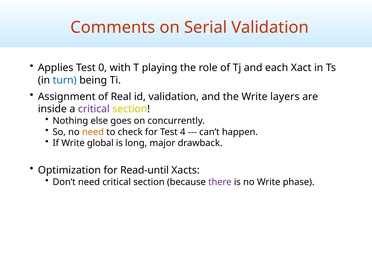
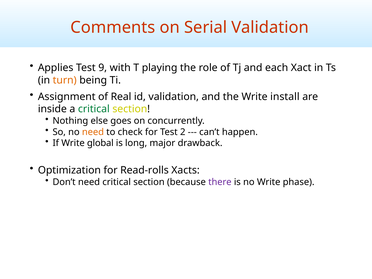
0: 0 -> 9 (103, 68)
turn colour: blue -> orange (65, 80)
layers: layers -> install (285, 97)
critical colour: purple -> green (94, 109)
4: 4 -> 2 (183, 132)
Read-until: Read-until -> Read-rolls (145, 170)
